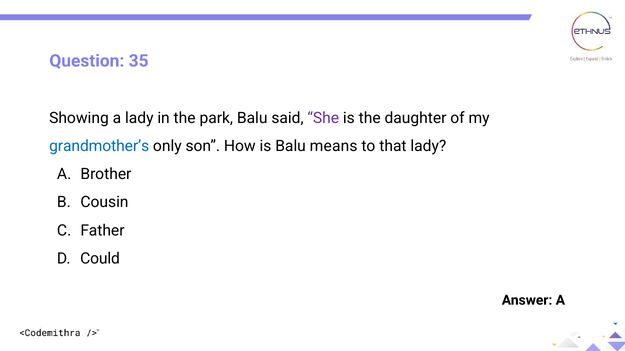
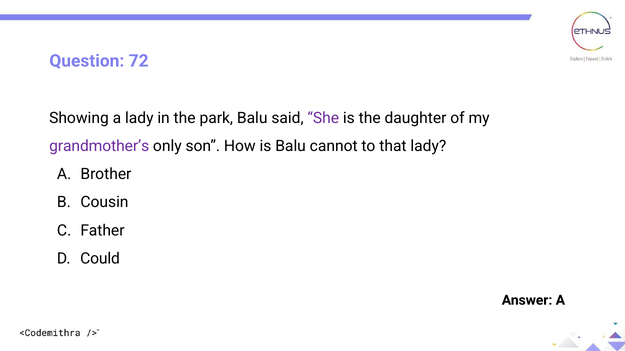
35: 35 -> 72 (139, 61)
grandmother’s colour: blue -> purple (99, 146)
means: means -> cannot (334, 146)
